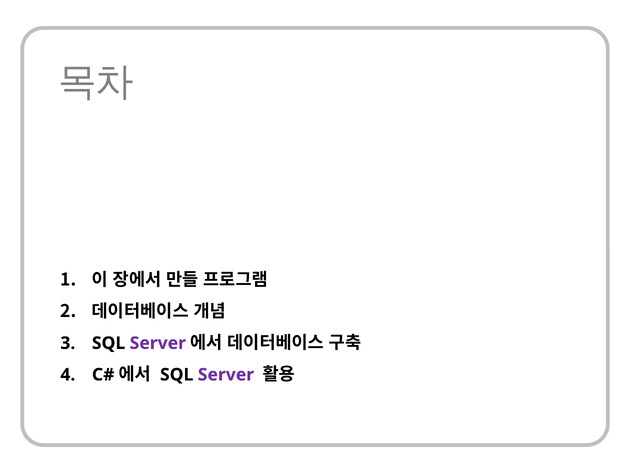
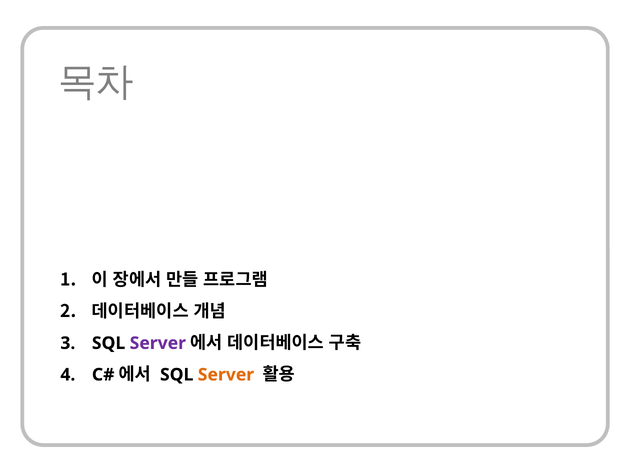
Server colour: purple -> orange (226, 374)
